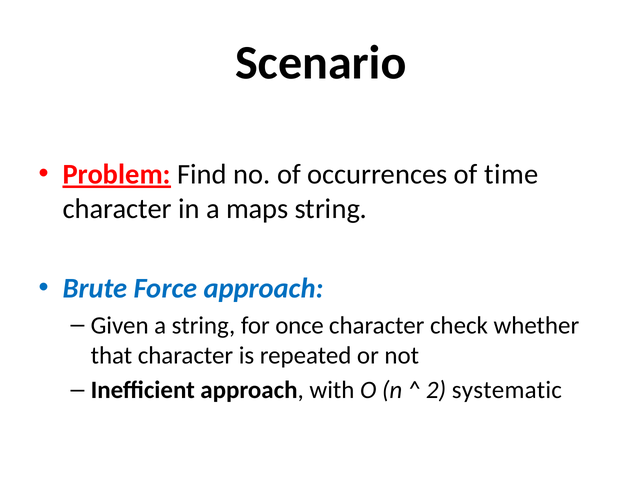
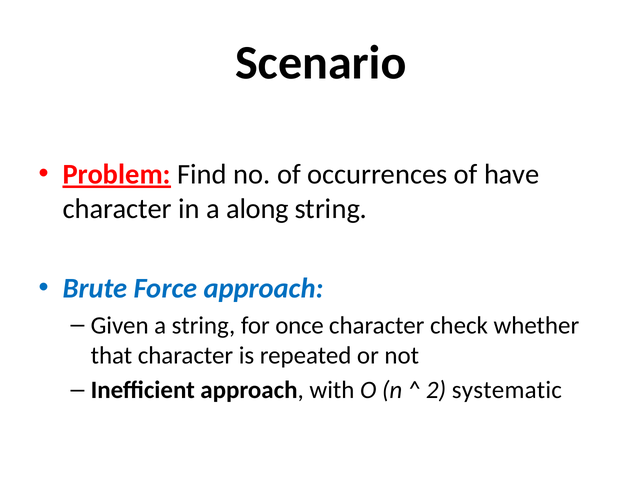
time: time -> have (512, 175)
maps: maps -> along (257, 209)
